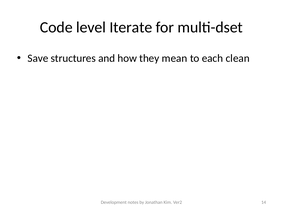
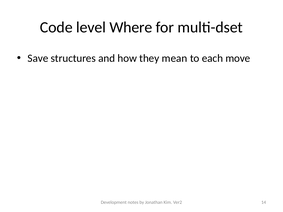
Iterate: Iterate -> Where (131, 27)
clean: clean -> move (238, 58)
